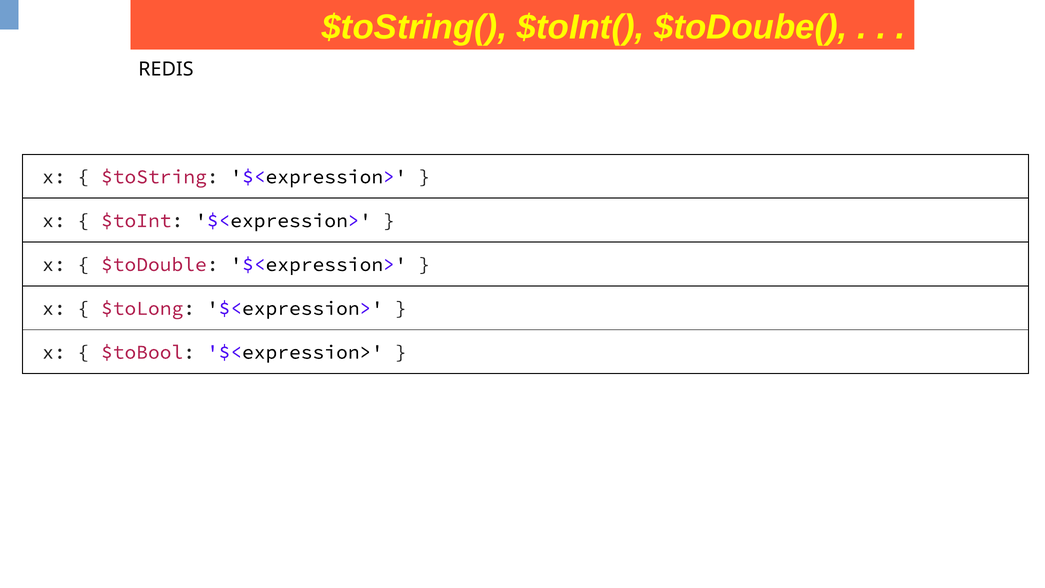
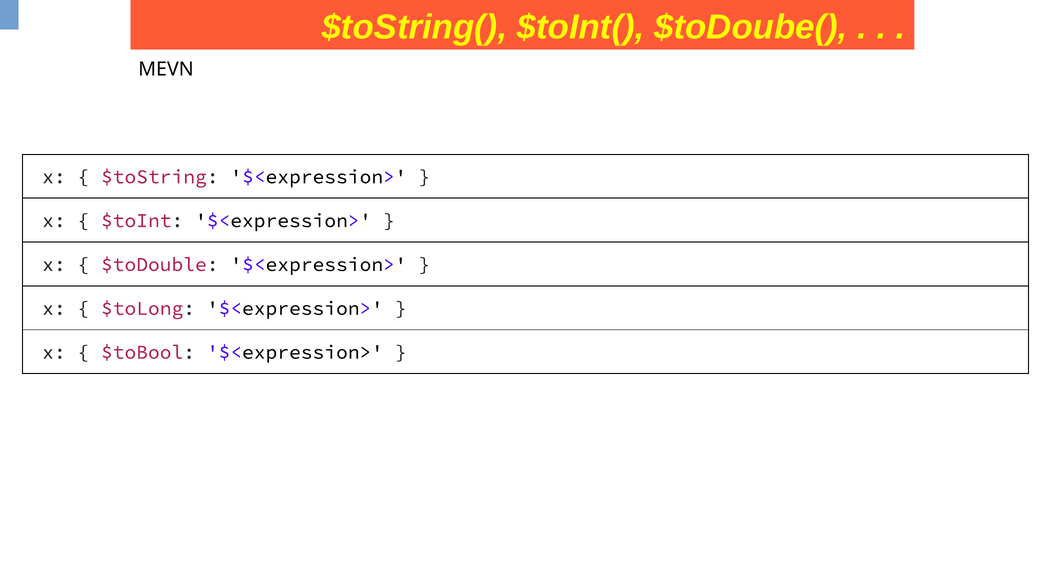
REDIS: REDIS -> MEVN (166, 69)
